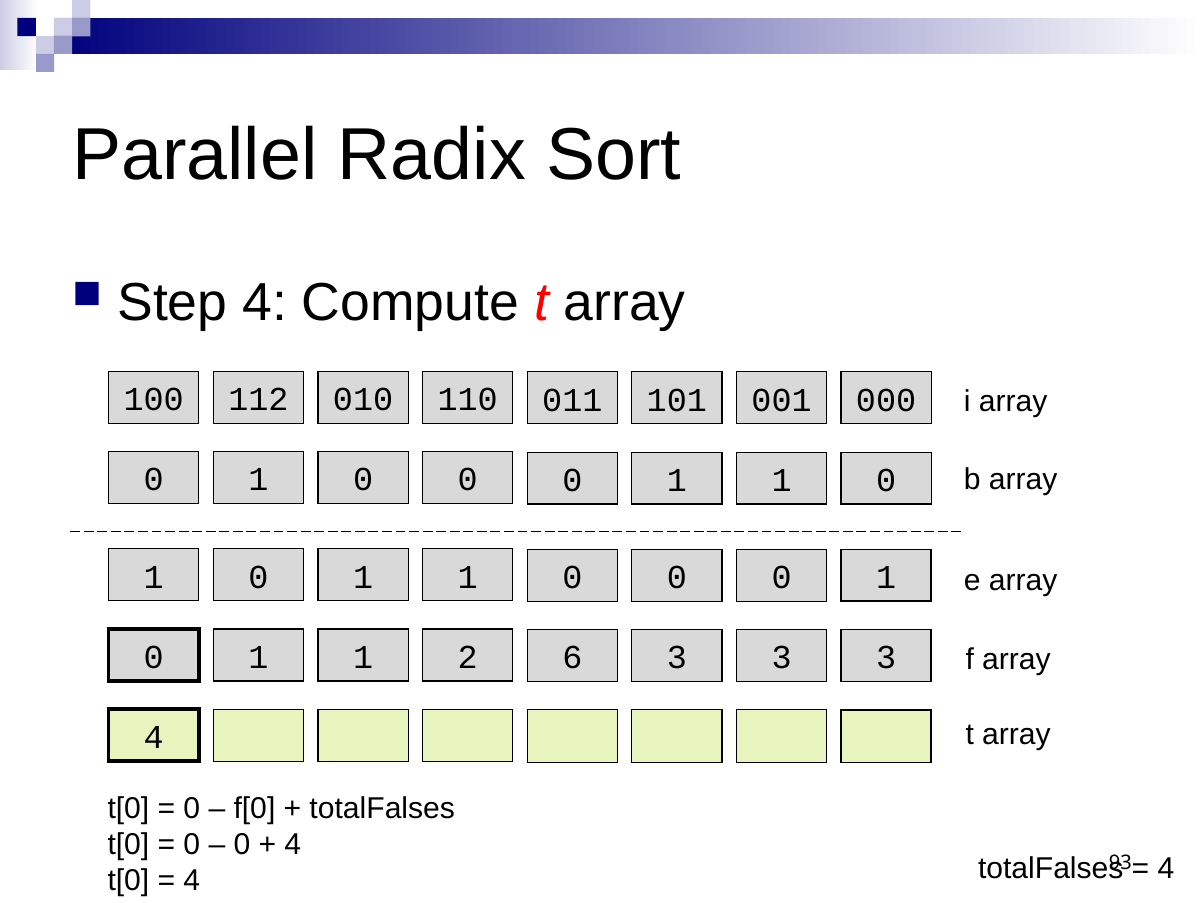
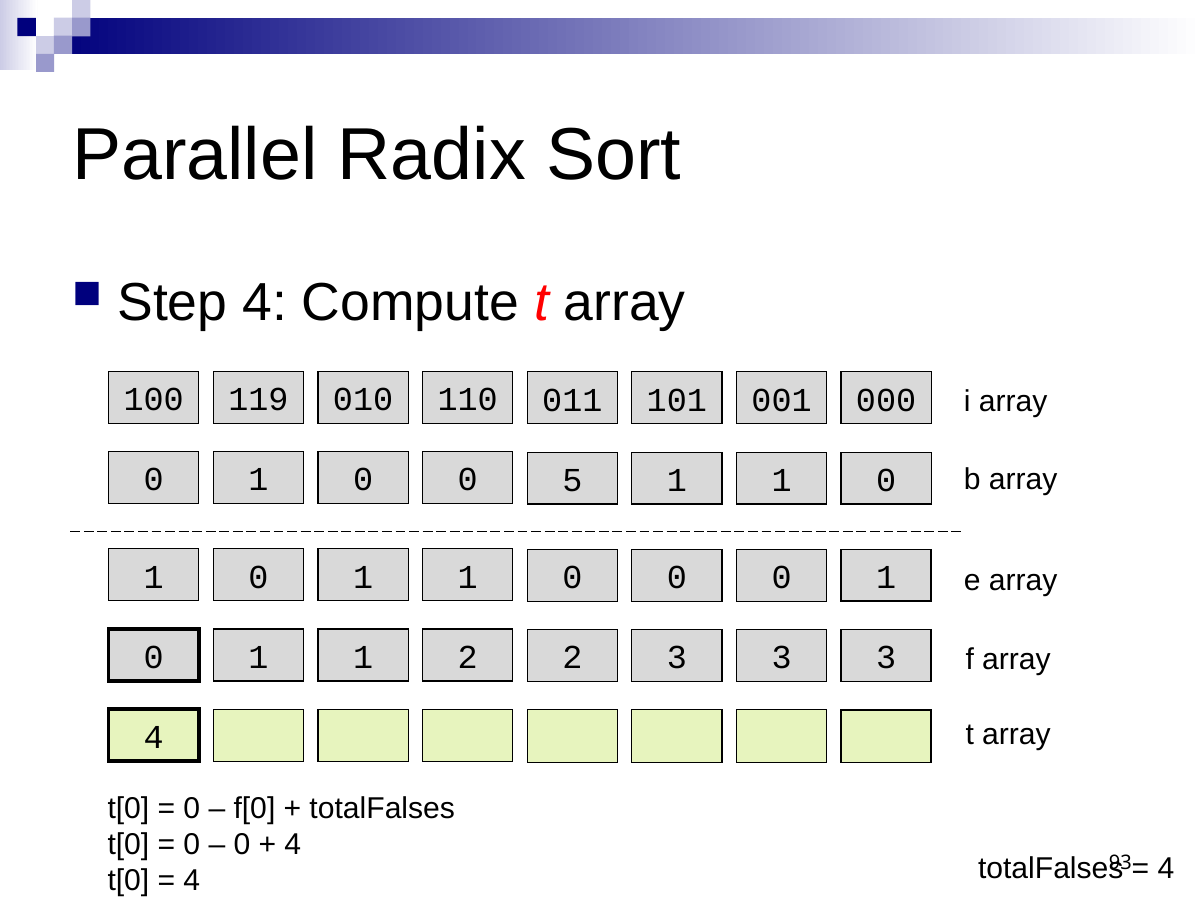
112: 112 -> 119 (258, 400)
0: 0 -> 5 (572, 480)
2 6: 6 -> 2 (572, 658)
